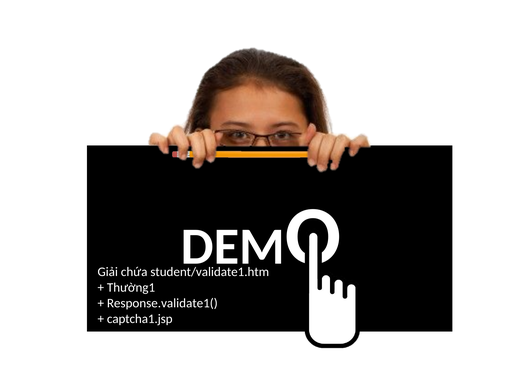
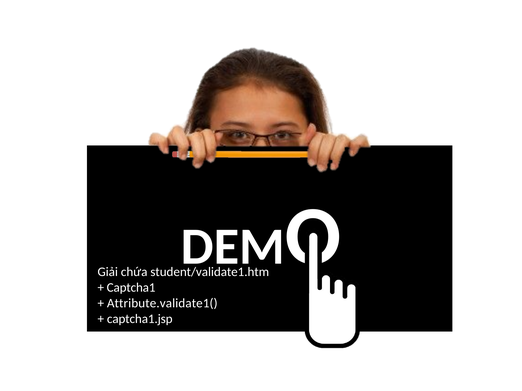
Thường1: Thường1 -> Captcha1 (131, 288)
Response.validate1(: Response.validate1( -> Attribute.validate1( (162, 304)
